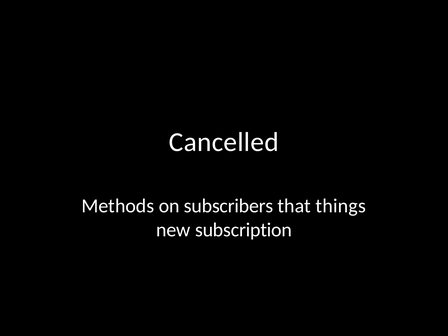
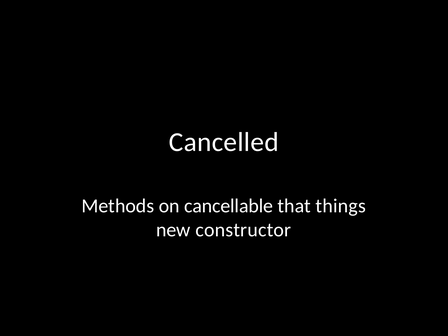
subscribers: subscribers -> cancellable (229, 206)
subscription: subscription -> constructor (243, 230)
